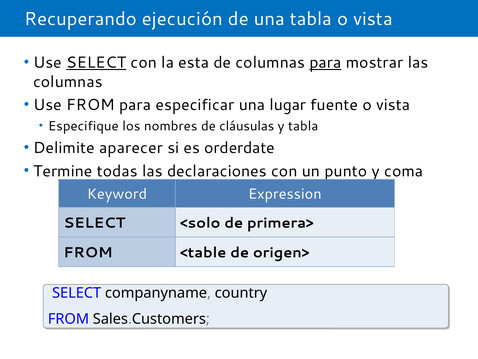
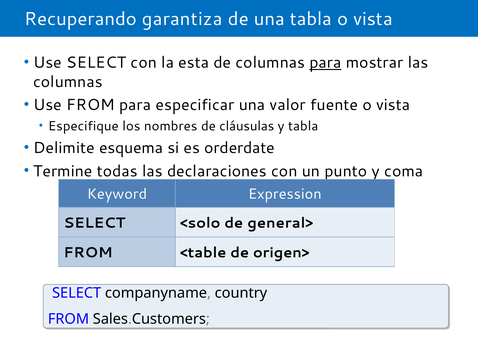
ejecución: ejecución -> garantiza (182, 19)
SELECT underline: present -> none (96, 63)
lugar: lugar -> valor (288, 105)
aparecer: aparecer -> esquema (131, 148)
primera>: primera> -> general> (280, 223)
